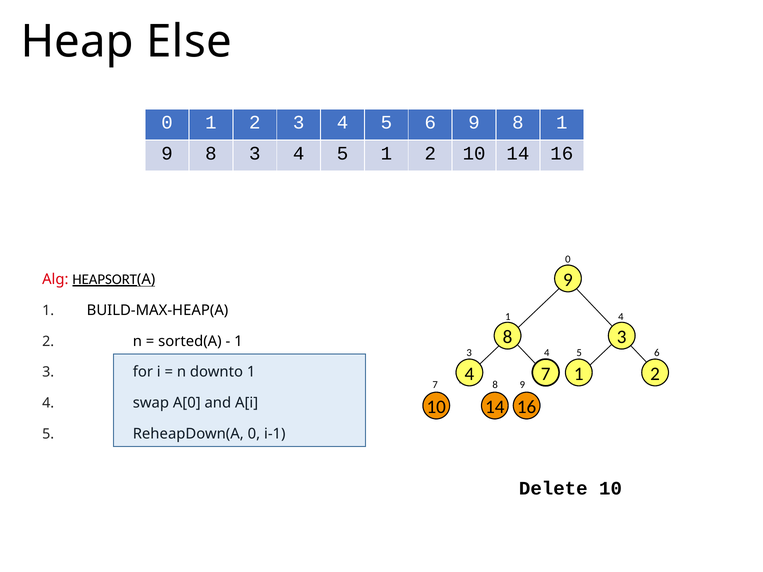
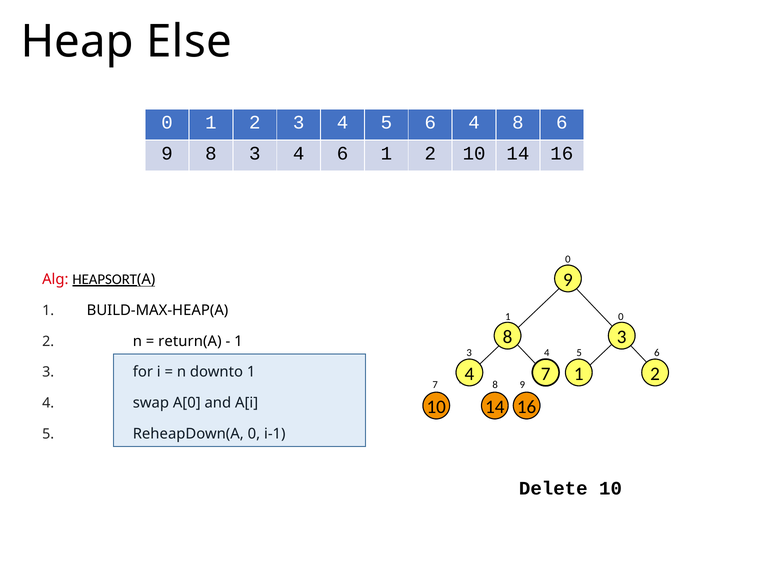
6 9: 9 -> 4 (474, 122)
8 1: 1 -> 6 (562, 122)
8 3 4 5: 5 -> 6 (343, 153)
4: 4 -> 0 (621, 317)
sorted(A: sorted(A -> return(A (190, 341)
